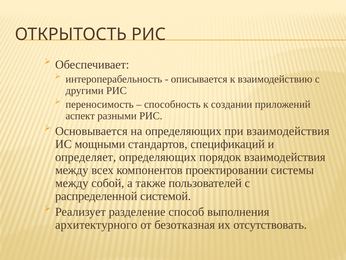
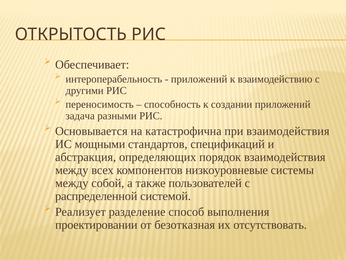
описывается: описывается -> приложений (199, 79)
аспект: аспект -> задача (80, 116)
на определяющих: определяющих -> катастрофична (183, 131)
определяет: определяет -> абстракция (86, 157)
проектировании: проектировании -> низкоуровневые (227, 170)
архитектурного: архитектурного -> проектировании (96, 224)
